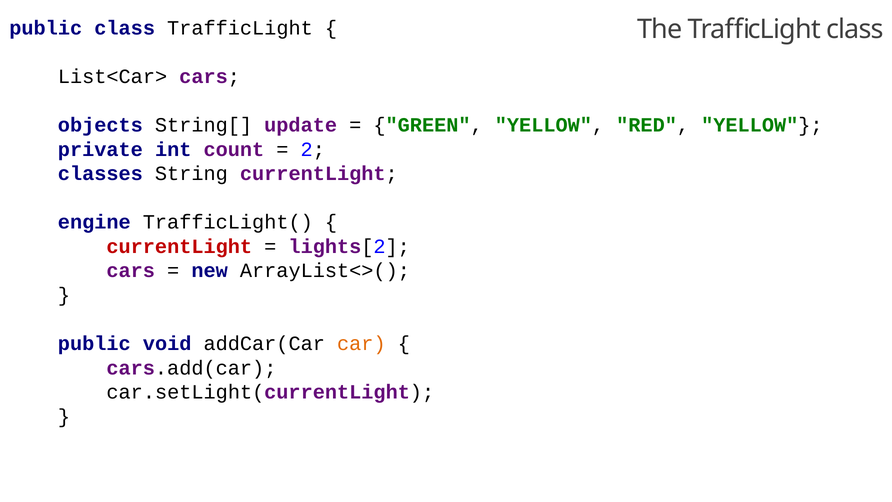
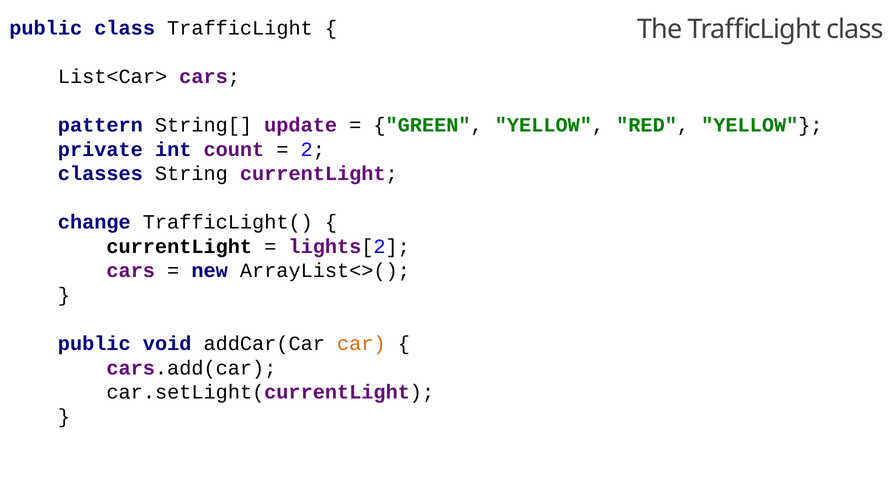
objects: objects -> pattern (100, 125)
engine: engine -> change (94, 222)
currentLight colour: red -> black (179, 246)
